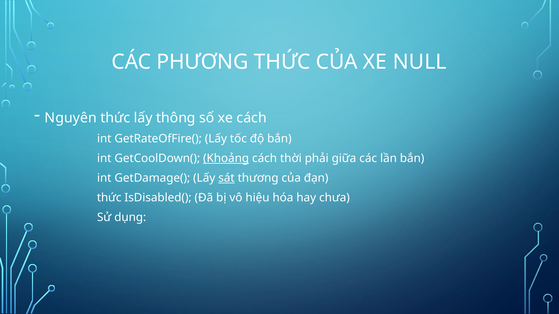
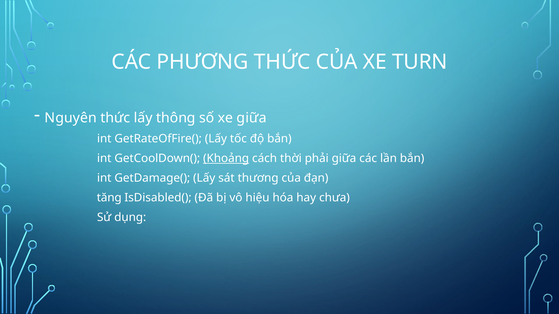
NULL: NULL -> TURN (420, 62)
xe cách: cách -> giữa (252, 118)
sát underline: present -> none (226, 178)
thức: thức -> tăng (109, 198)
